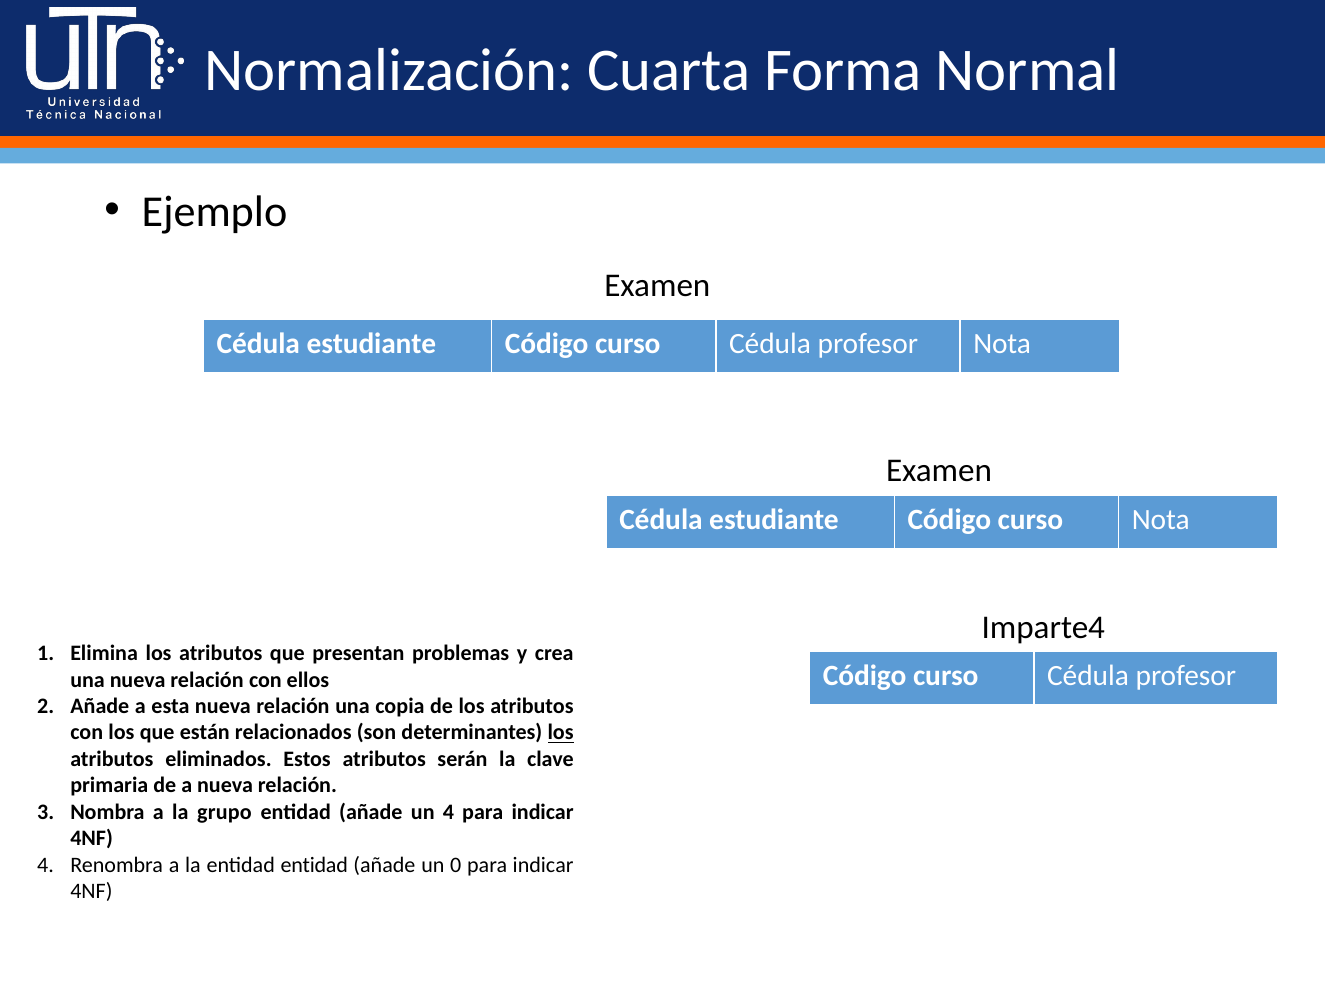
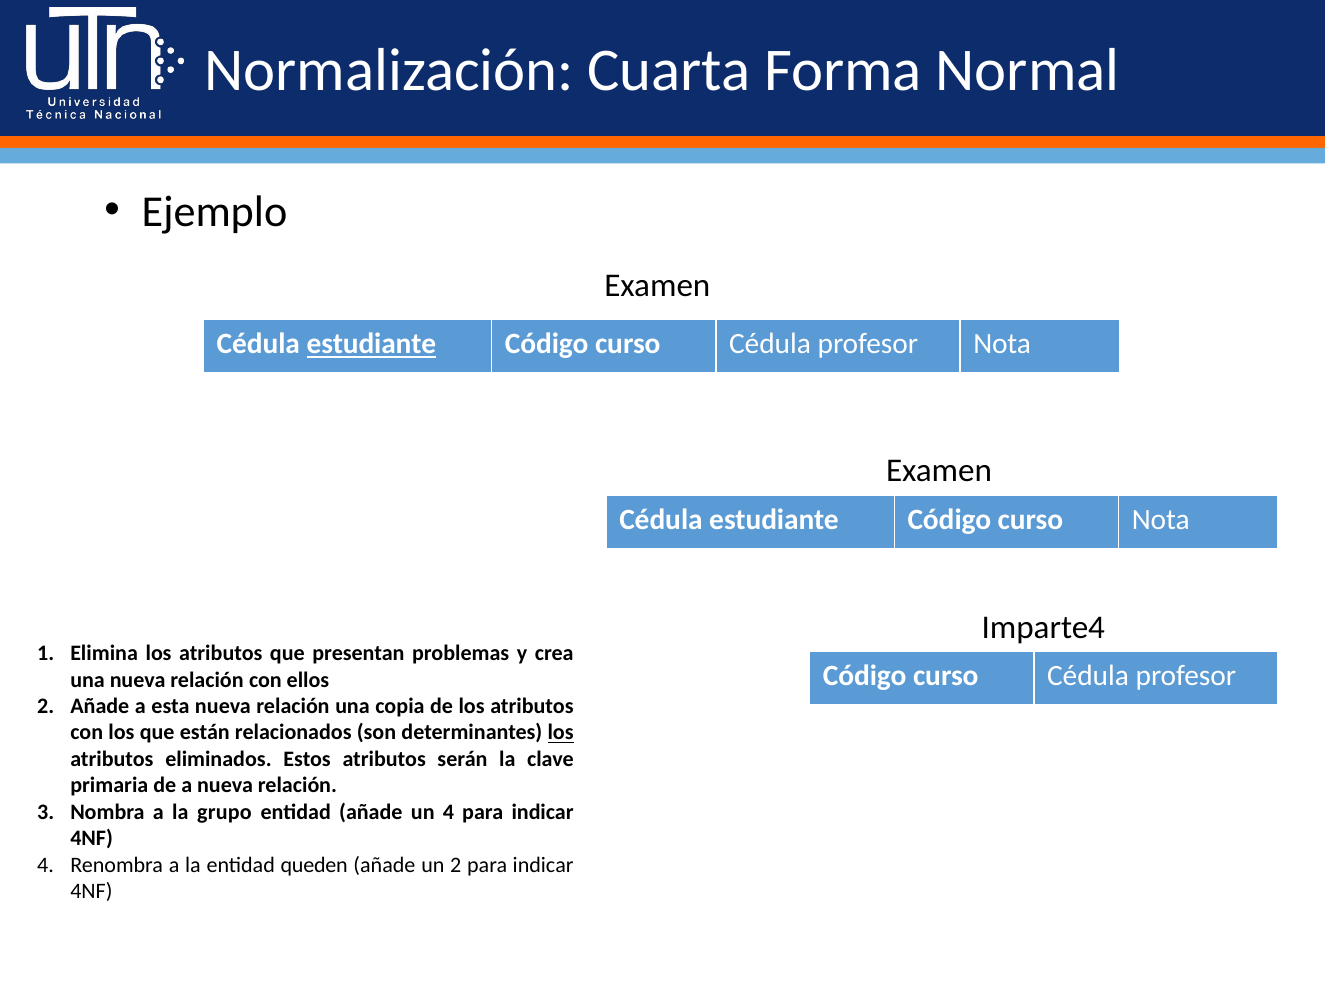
estudiante underline: none -> present (371, 344)
entidad entidad: entidad -> queden (314, 866)
un 0: 0 -> 2 (456, 866)
